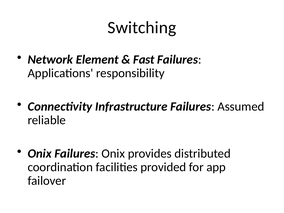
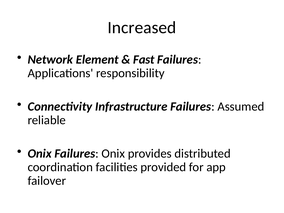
Switching: Switching -> Increased (142, 27)
